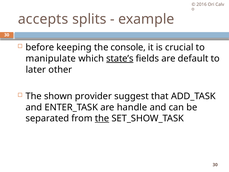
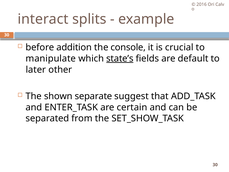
accepts: accepts -> interact (43, 19)
keeping: keeping -> addition (74, 47)
provider: provider -> separate (93, 96)
handle: handle -> certain (132, 107)
the underline: present -> none (102, 118)
